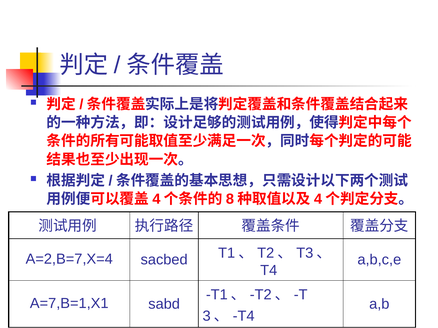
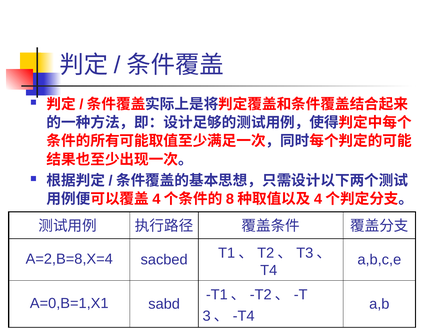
A=2,B=7,X=4: A=2,B=7,X=4 -> A=2,B=8,X=4 (69, 260)
A=7,B=1,X1: A=7,B=1,X1 -> A=0,B=1,X1 (69, 304)
